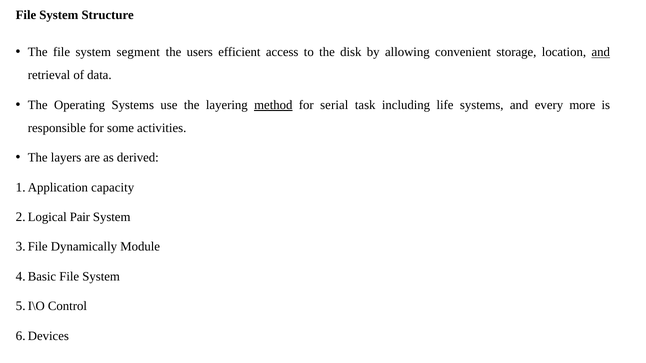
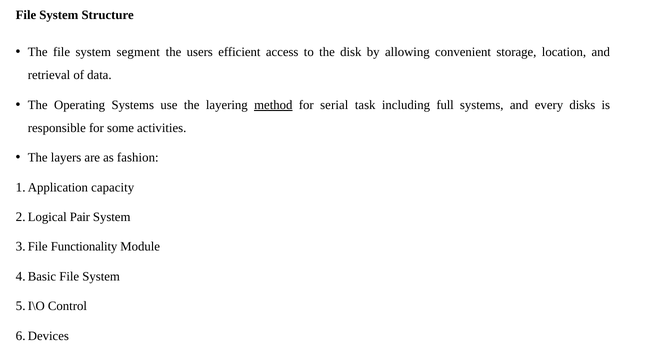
and underline: present -> none (601, 52)
life: life -> full (445, 105)
more: more -> disks (582, 105)
derived: derived -> fashion (138, 158)
Dynamically: Dynamically -> Functionality (84, 247)
